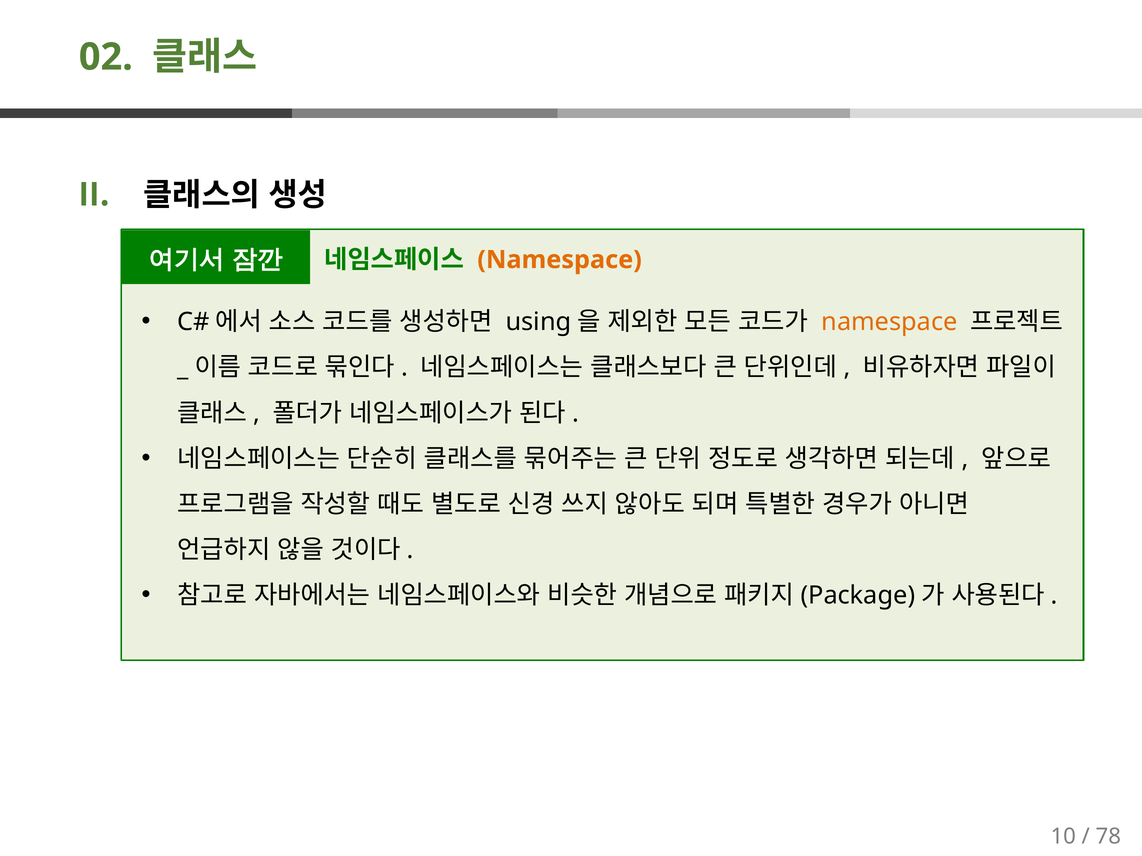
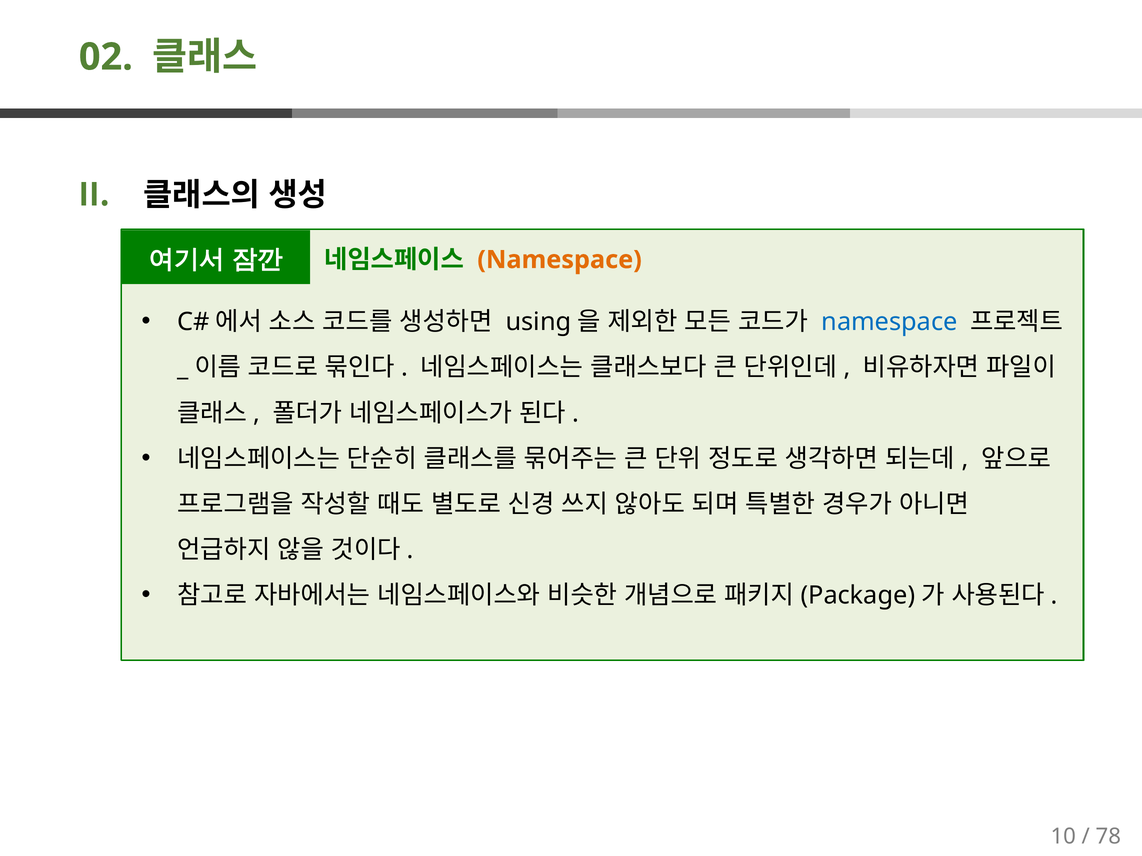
namespace colour: orange -> blue (889, 322)
